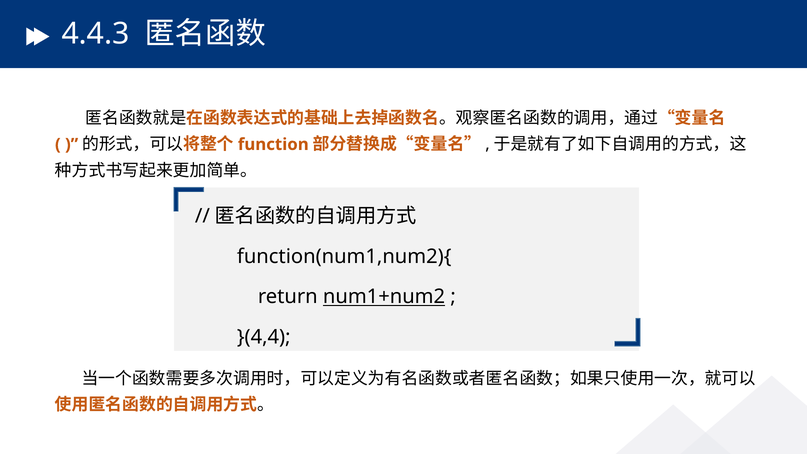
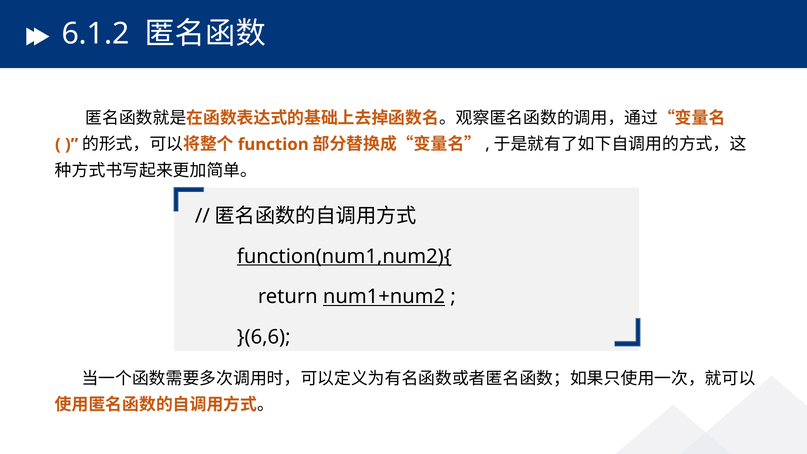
4.4.3: 4.4.3 -> 6.1.2 (96, 34)
function(num1,num2){ underline: none -> present (344, 256)
}(4,4: }(4,4 -> }(6,6 (264, 337)
